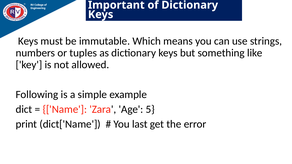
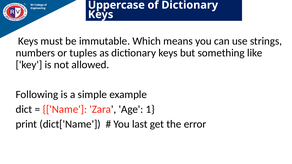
Important: Important -> Uppercase (116, 5)
5: 5 -> 1 (150, 109)
